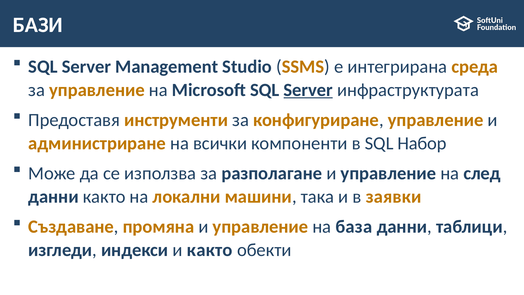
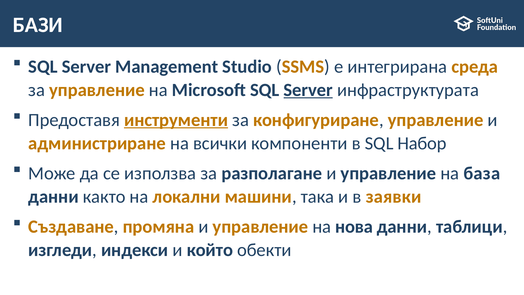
инструменти underline: none -> present (176, 120)
след: след -> база (482, 173)
база: база -> нова (354, 226)
и както: както -> който (210, 250)
